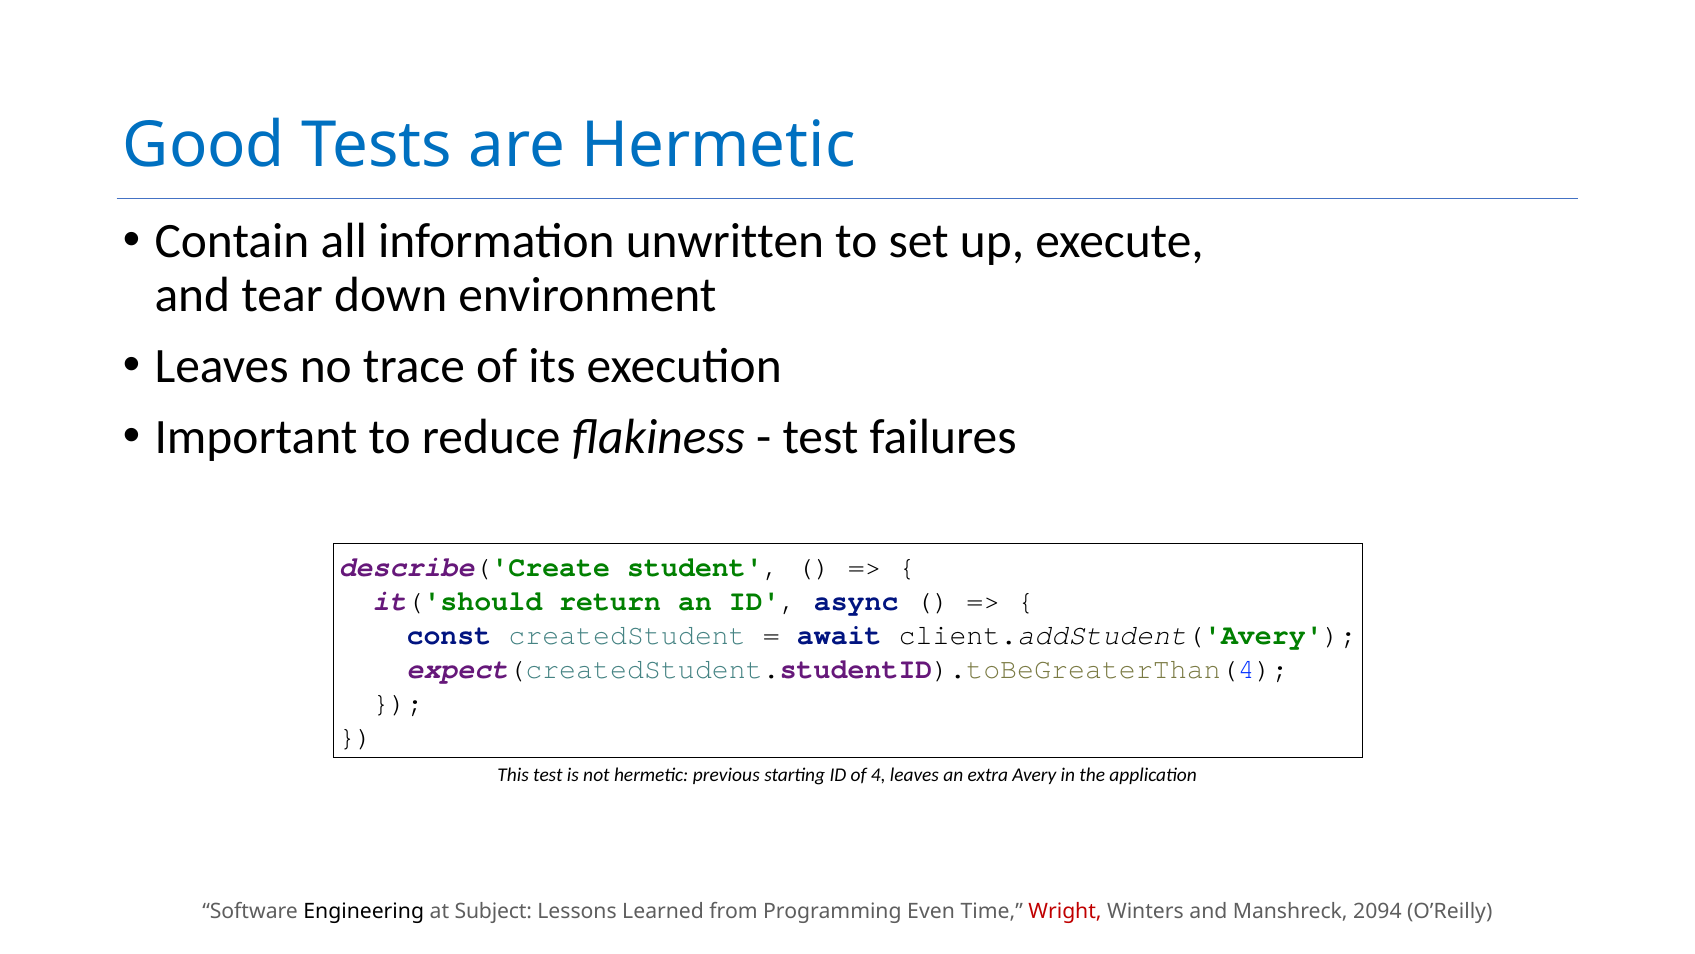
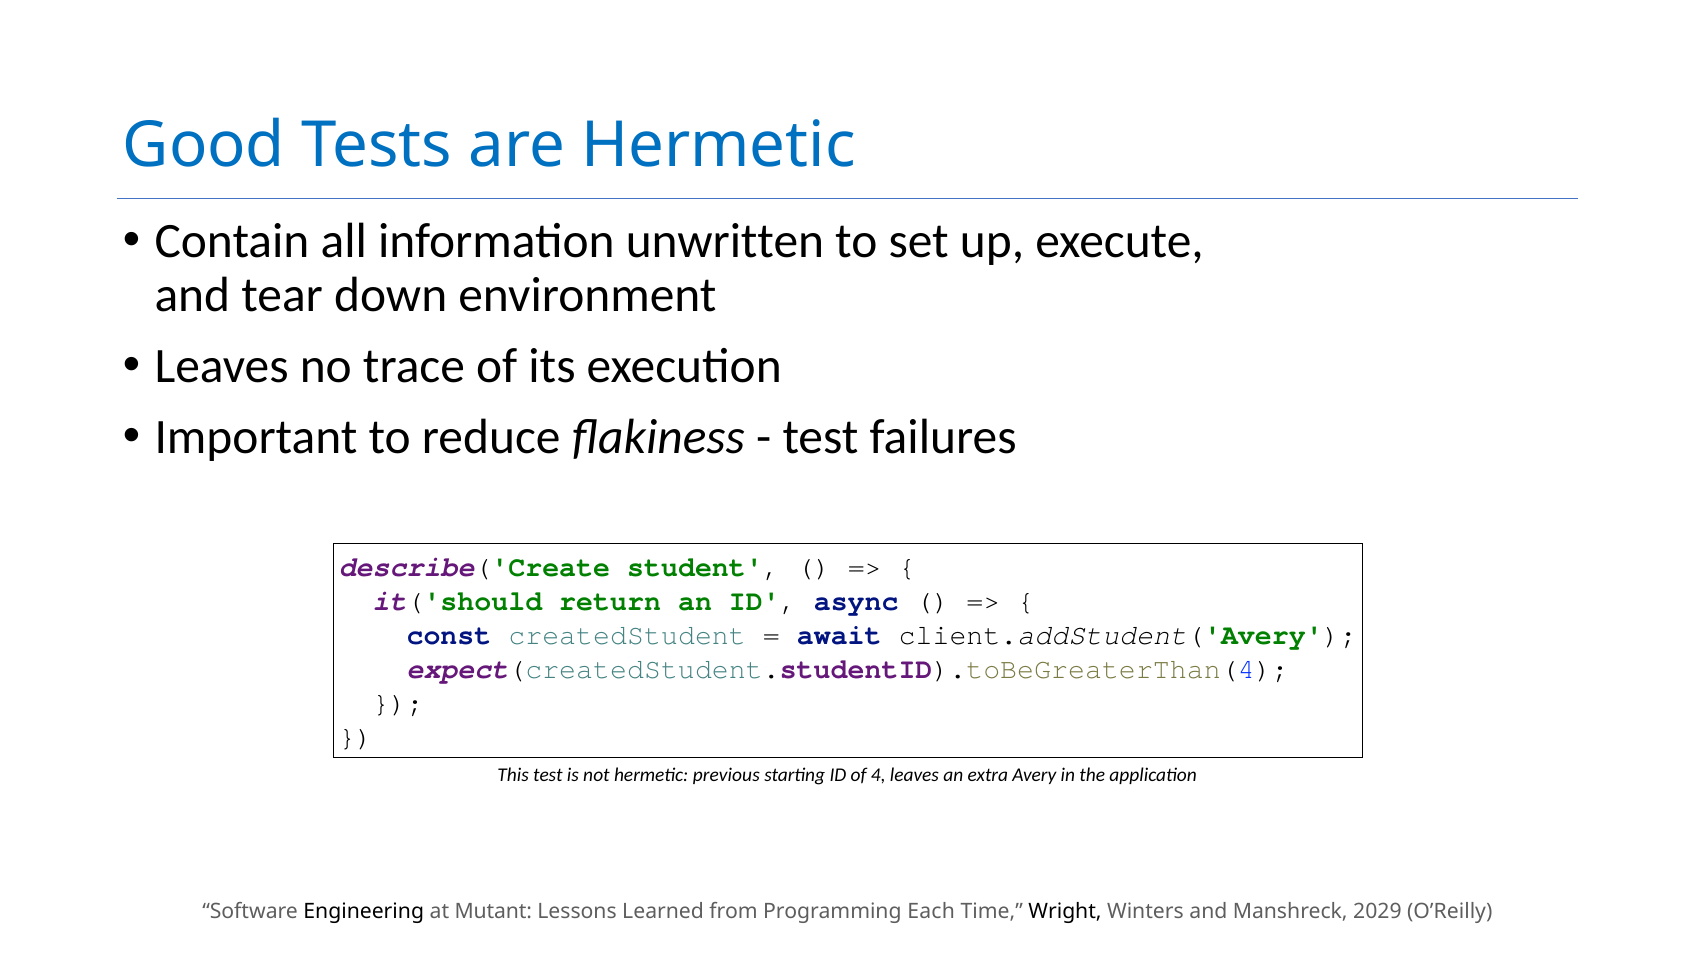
Subject: Subject -> Mutant (493, 911)
Even: Even -> Each (931, 911)
Wright colour: red -> black (1065, 911)
2094: 2094 -> 2029 (1377, 911)
